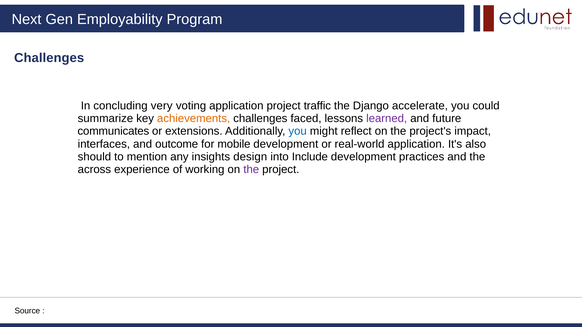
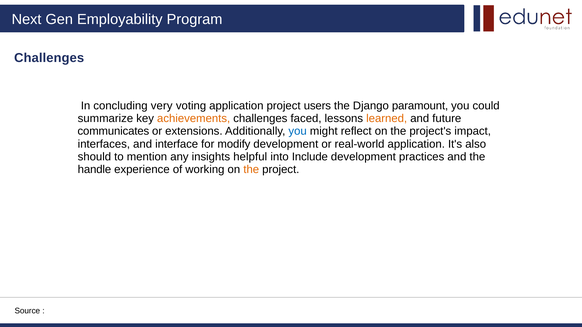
traffic: traffic -> users (317, 106)
accelerate: accelerate -> paramount (420, 106)
learned colour: purple -> orange (387, 119)
outcome: outcome -> interface (177, 144)
mobile: mobile -> modify (234, 144)
design: design -> helpful (250, 157)
across: across -> handle (94, 170)
the colour: purple -> orange (251, 170)
